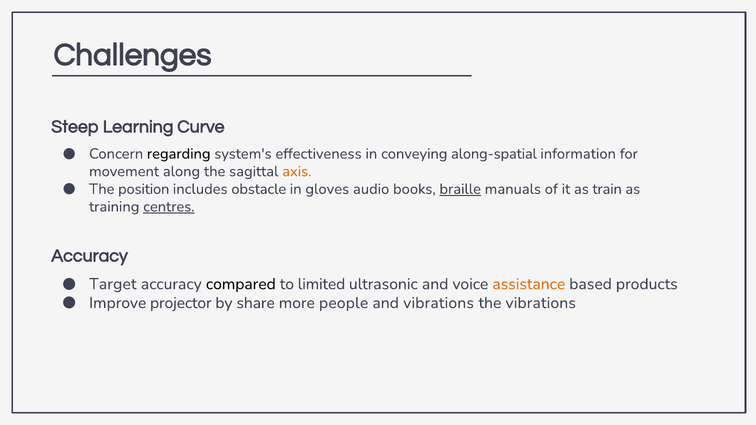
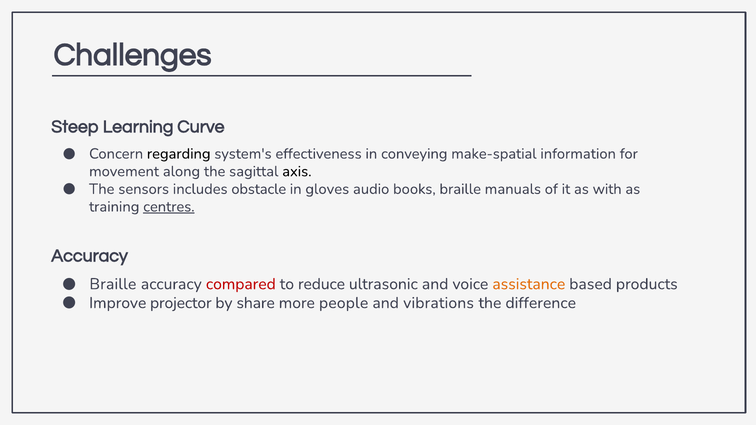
along-spatial: along-spatial -> make-spatial (494, 154)
axis colour: orange -> black (297, 171)
position: position -> sensors (144, 189)
braille underline: present -> none (460, 189)
train: train -> with (607, 189)
Target: Target -> Braille (113, 284)
compared colour: black -> red (241, 284)
limited: limited -> reduce (322, 284)
the vibrations: vibrations -> difference (541, 303)
